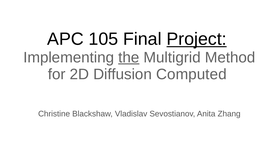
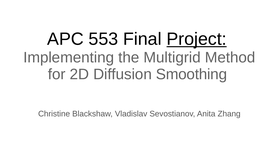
105: 105 -> 553 (103, 39)
the underline: present -> none (129, 57)
Computed: Computed -> Smoothing (191, 74)
